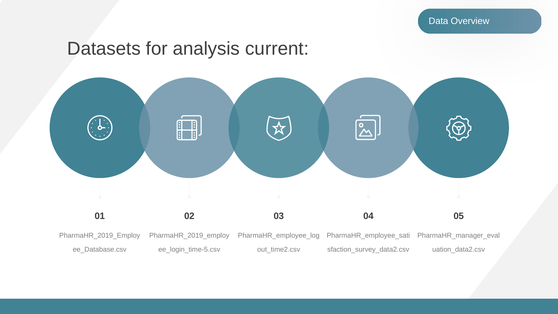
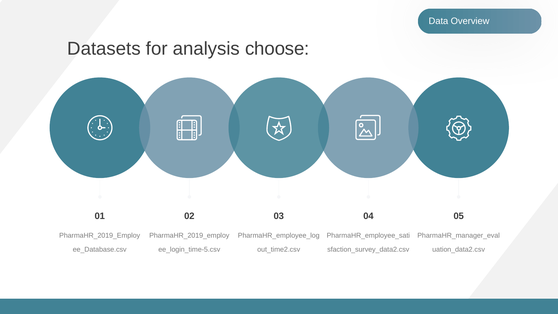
current: current -> choose (277, 49)
